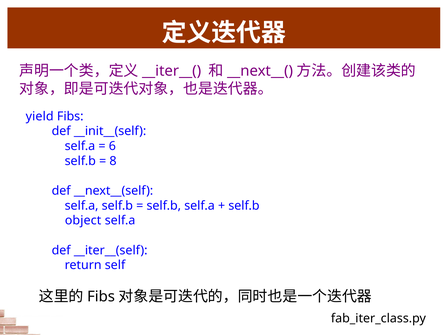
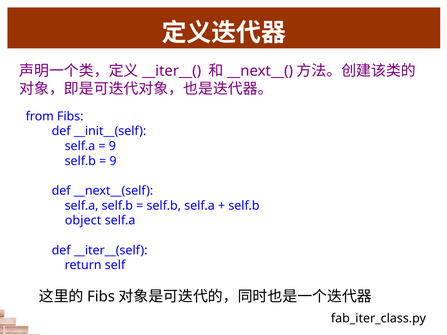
yield: yield -> from (40, 116)
6: 6 -> 9 (112, 146)
8: 8 -> 9 (113, 161)
